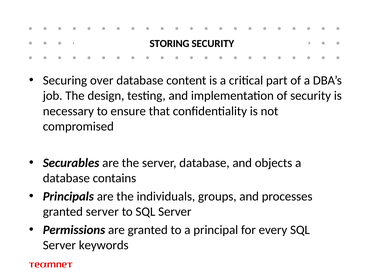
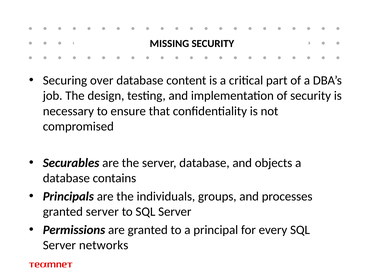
STORING: STORING -> MISSING (169, 44)
keywords: keywords -> networks (104, 245)
